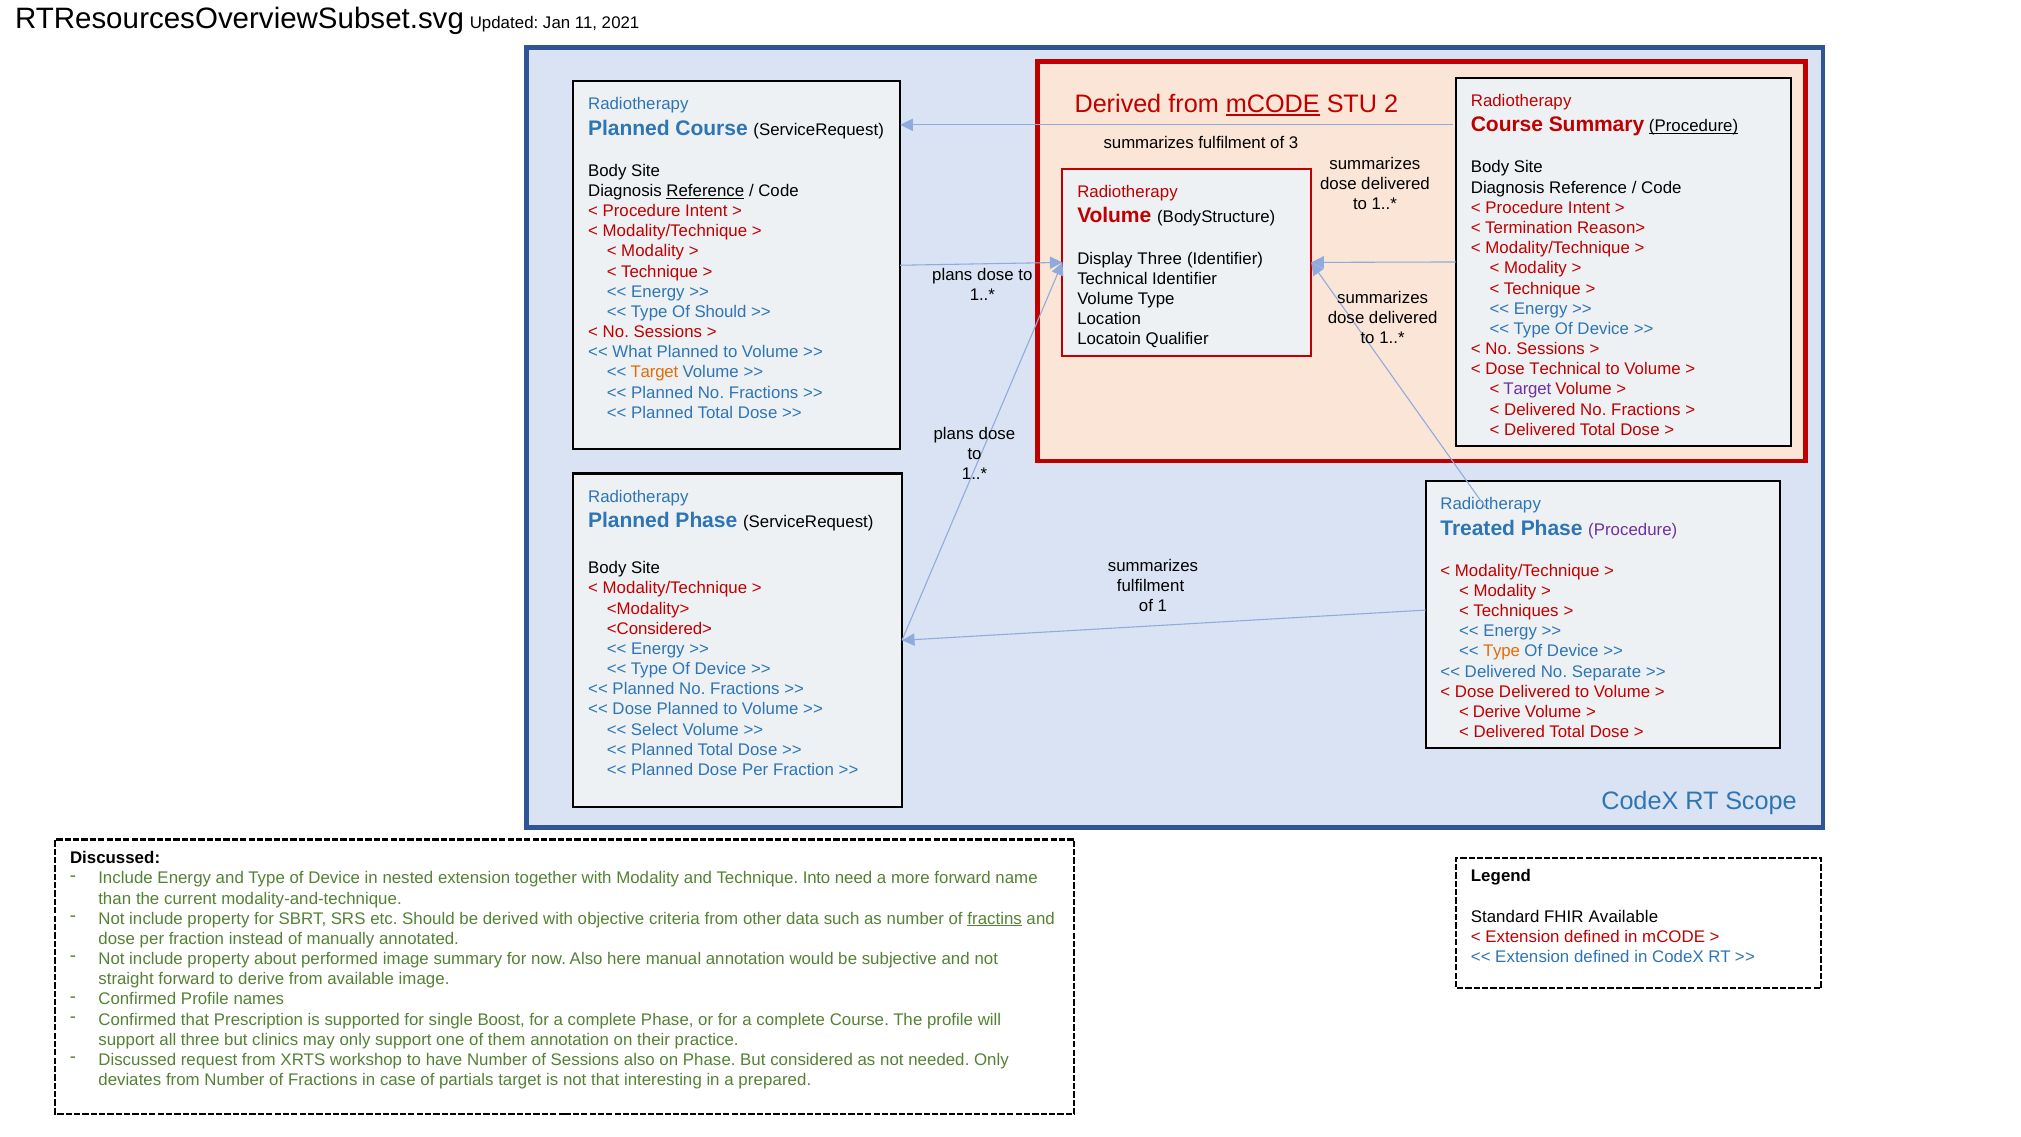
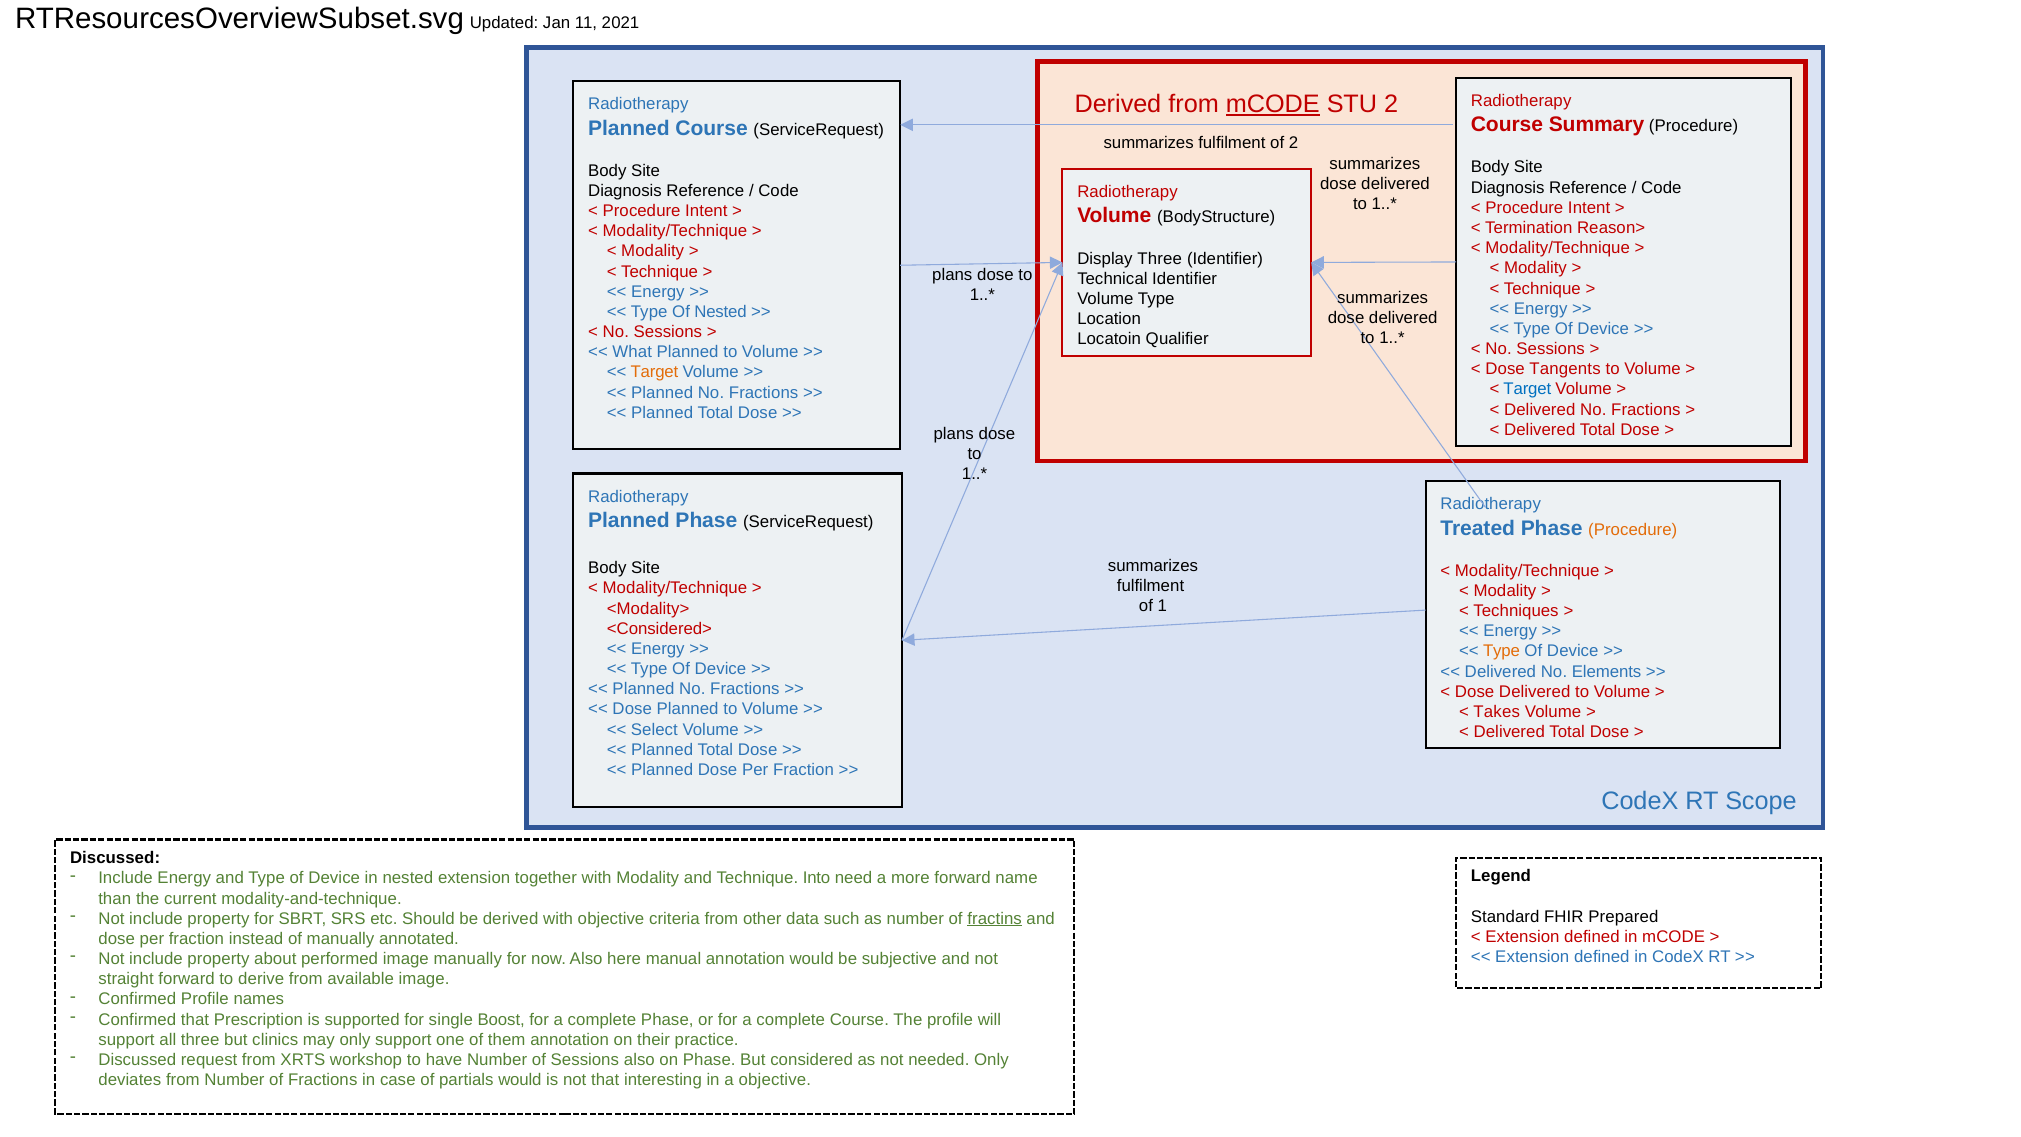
Procedure underline: present -> none (1694, 126)
of 3: 3 -> 2 (1294, 143)
Reference underline: present -> none (705, 191)
Of Should: Should -> Nested (721, 312)
Dose Technical: Technical -> Tangents (1565, 369)
Target colour: purple -> blue (1527, 389)
Procedure colour: purple -> orange (1633, 529)
Separate: Separate -> Elements (1607, 671)
Derive: Derive -> Takes (1497, 712)
FHIR Available: Available -> Prepared (1623, 917)
image summary: summary -> manually (468, 959)
partials target: target -> would (520, 1080)
a prepared: prepared -> objective (775, 1080)
